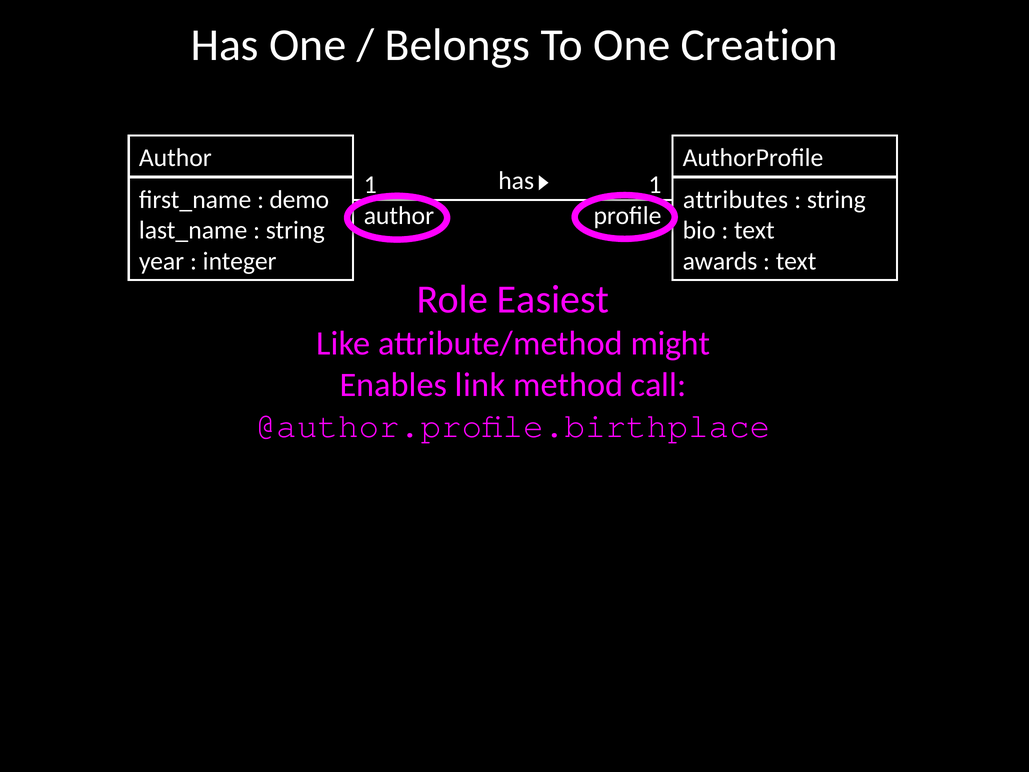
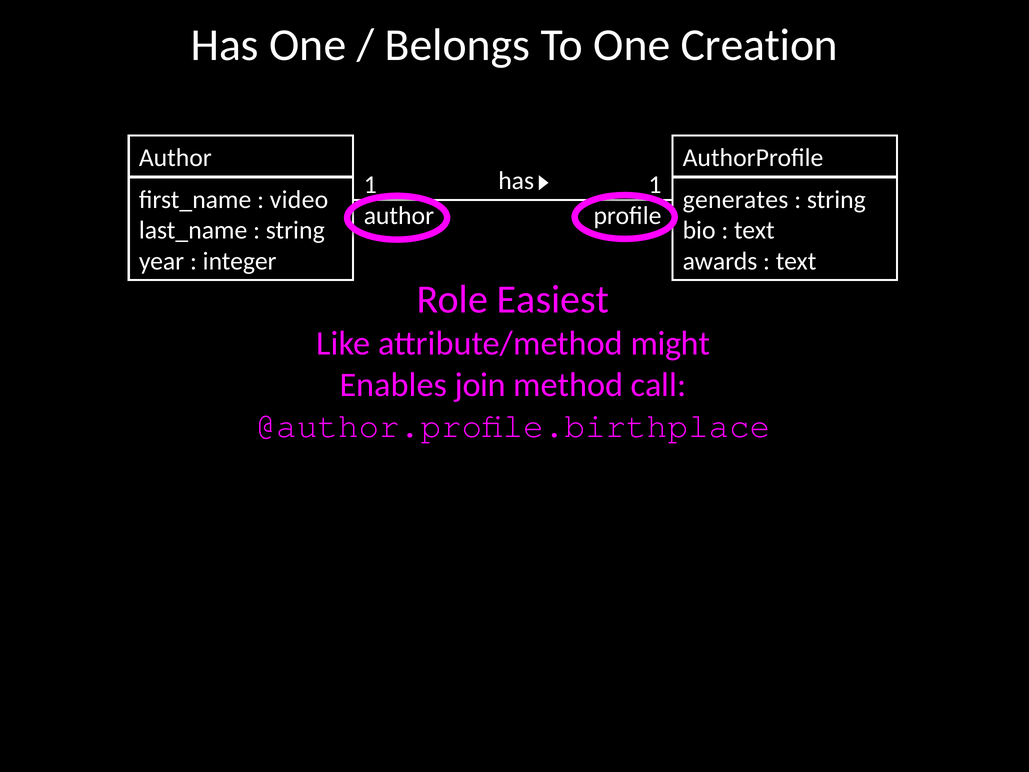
demo: demo -> video (299, 199)
attributes: attributes -> generates (736, 199)
link: link -> join (480, 385)
